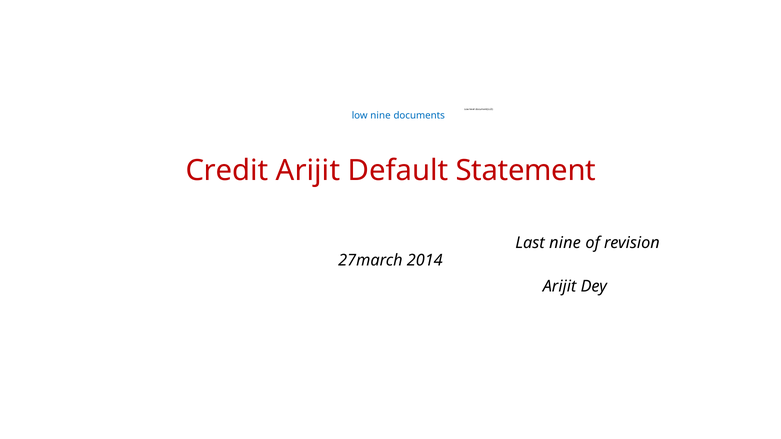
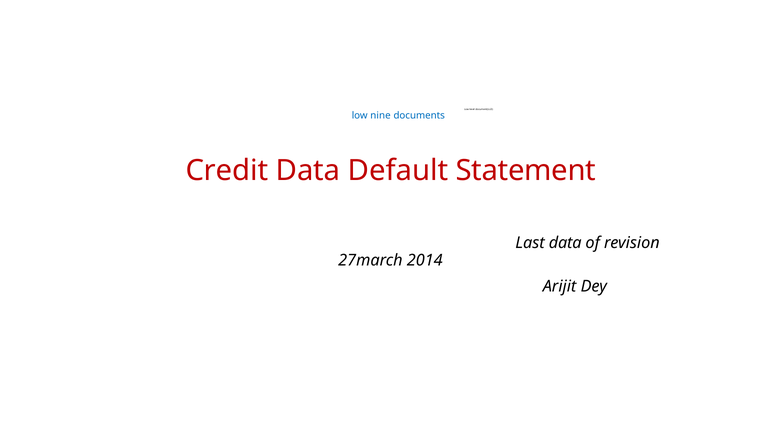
Credit Arijit: Arijit -> Data (308, 171)
Last nine: nine -> data (565, 243)
